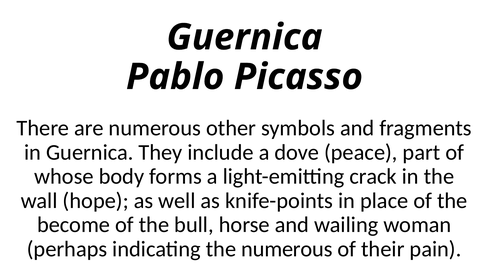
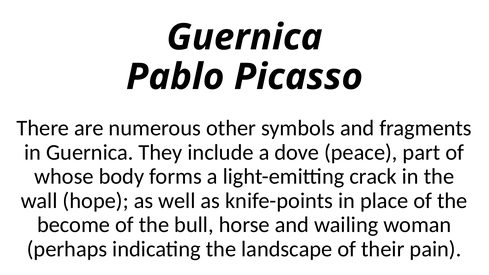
the numerous: numerous -> landscape (287, 249)
